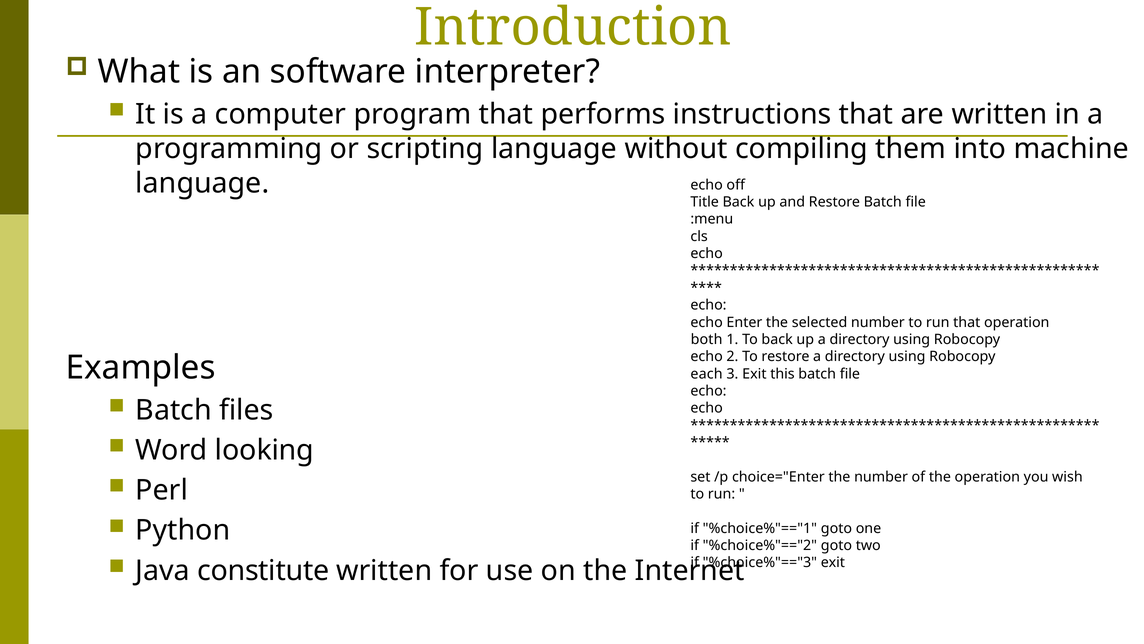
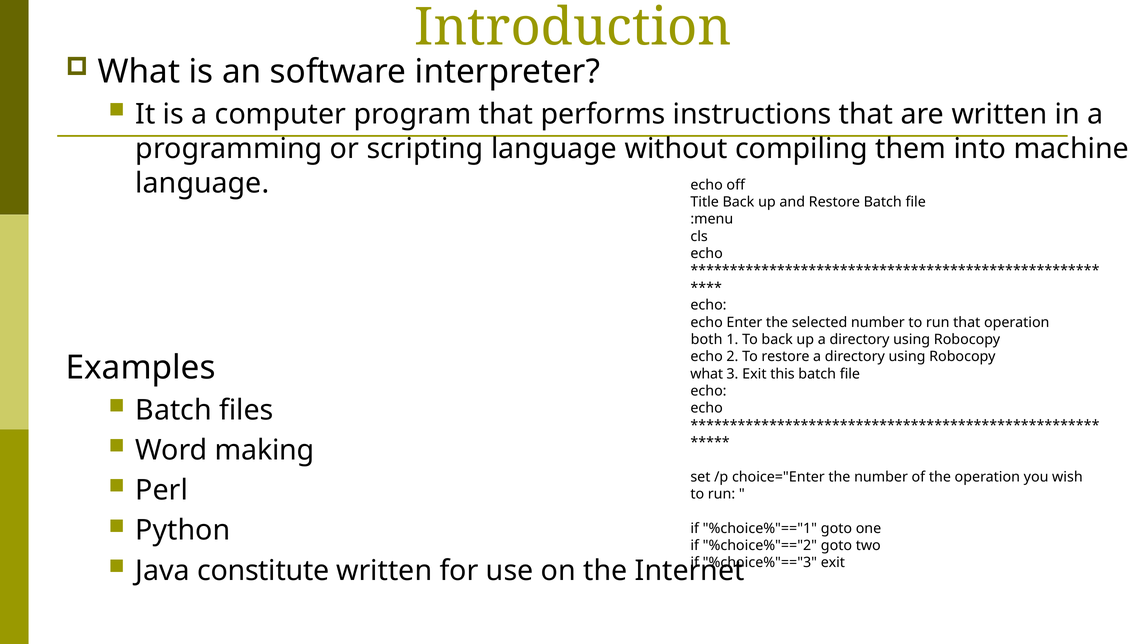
each: each -> what (707, 374)
looking: looking -> making (265, 450)
